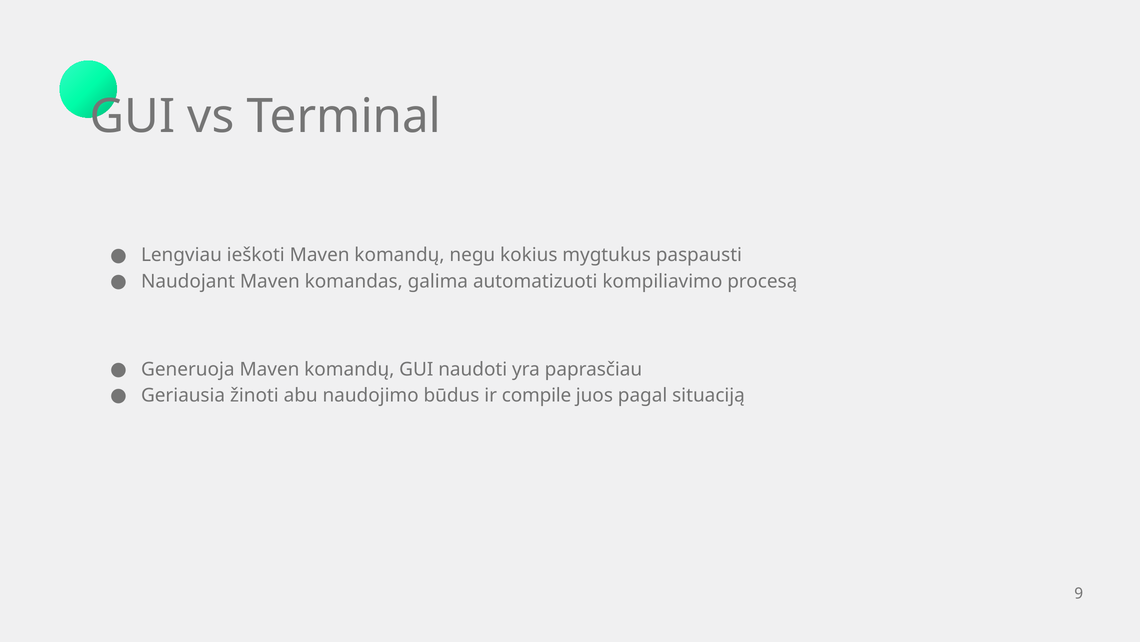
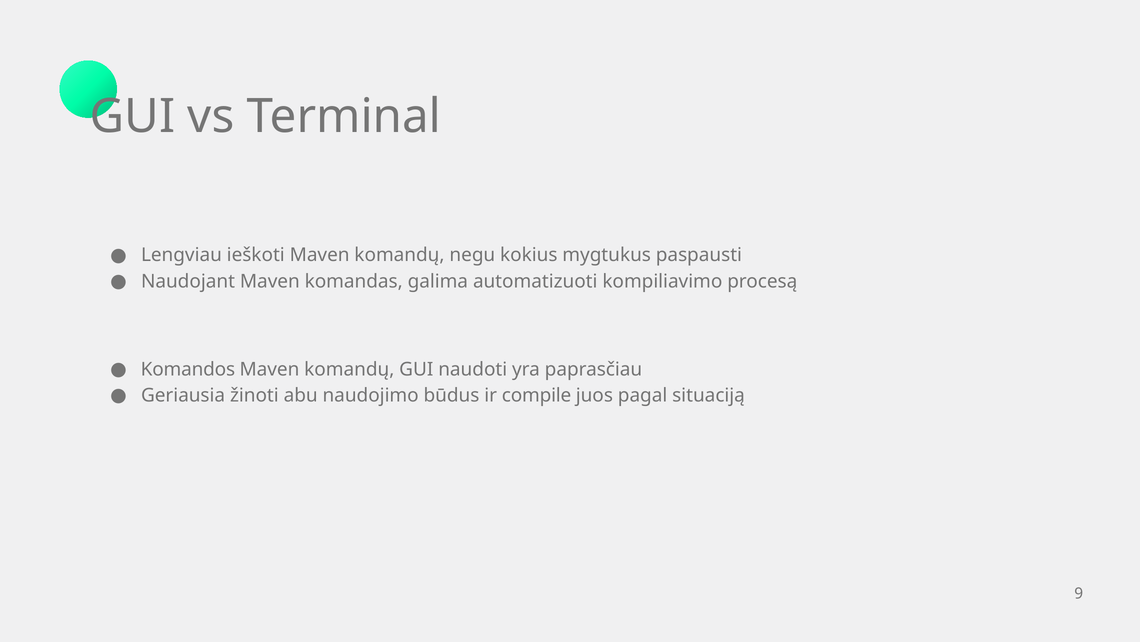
Generuoja: Generuoja -> Komandos (188, 369)
